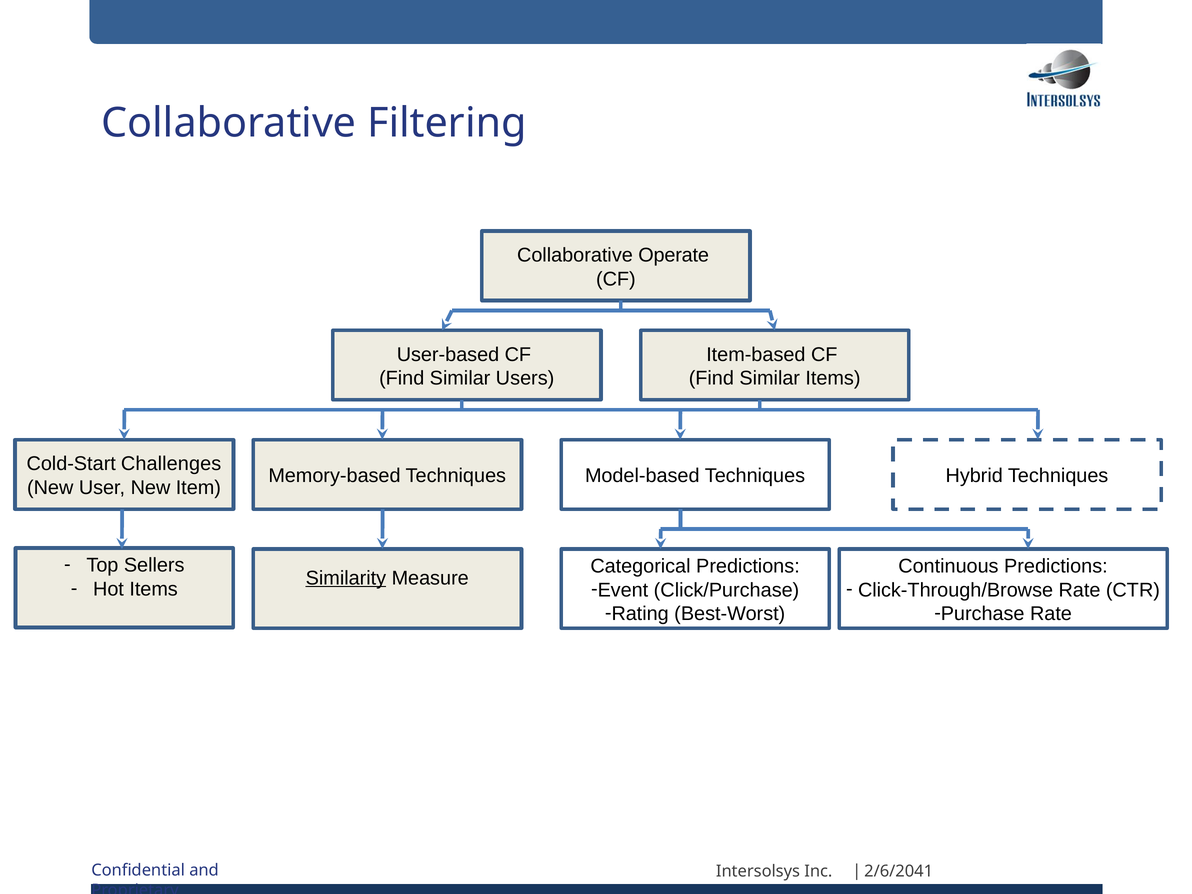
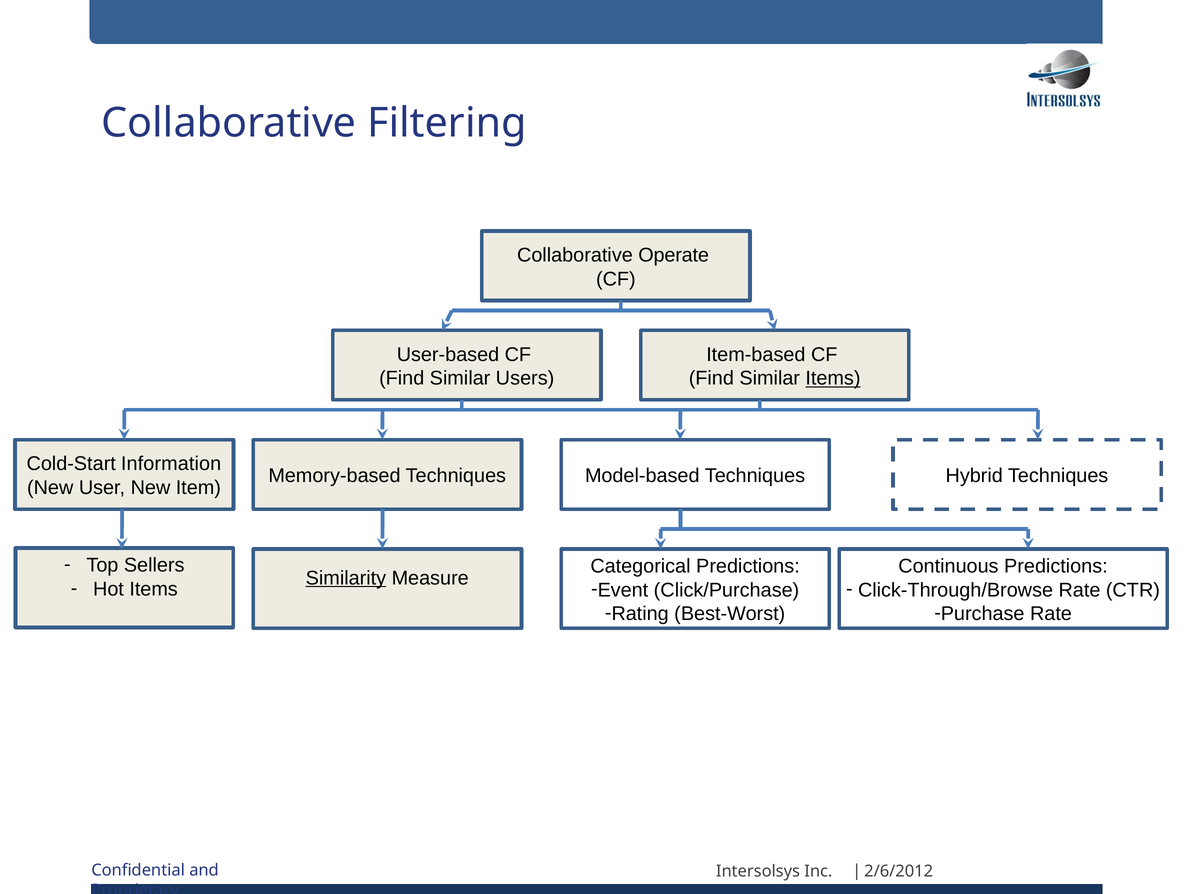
Items underline: none -> present (833, 378)
Challenges: Challenges -> Information (171, 464)
2/6/2041: 2/6/2041 -> 2/6/2012 (899, 871)
